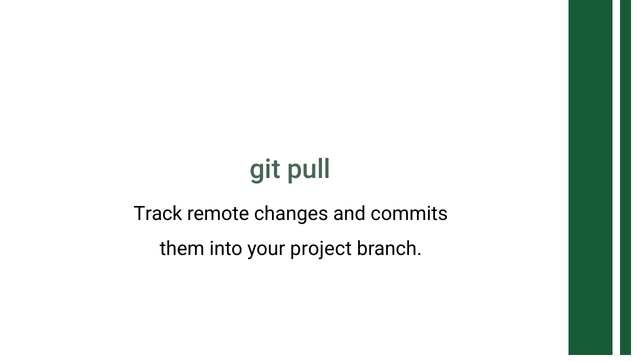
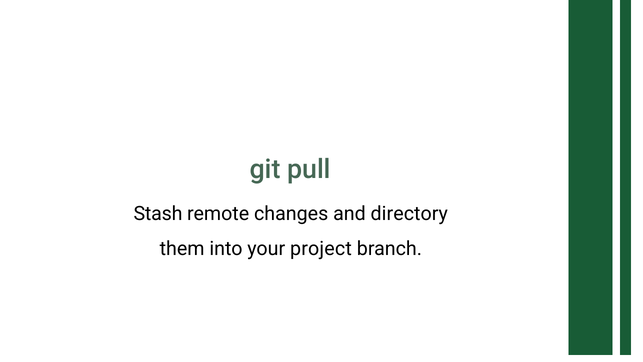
Track: Track -> Stash (158, 213)
commits: commits -> directory (409, 213)
